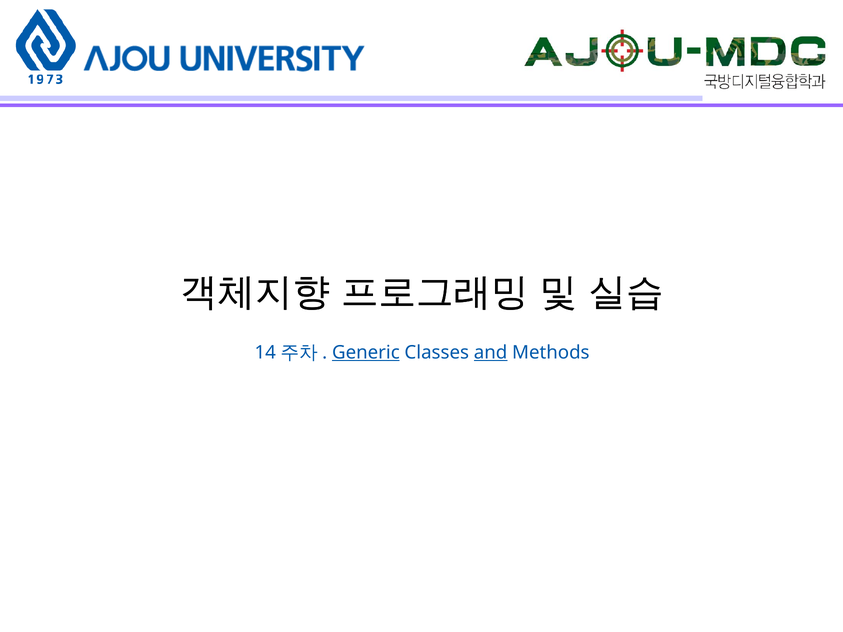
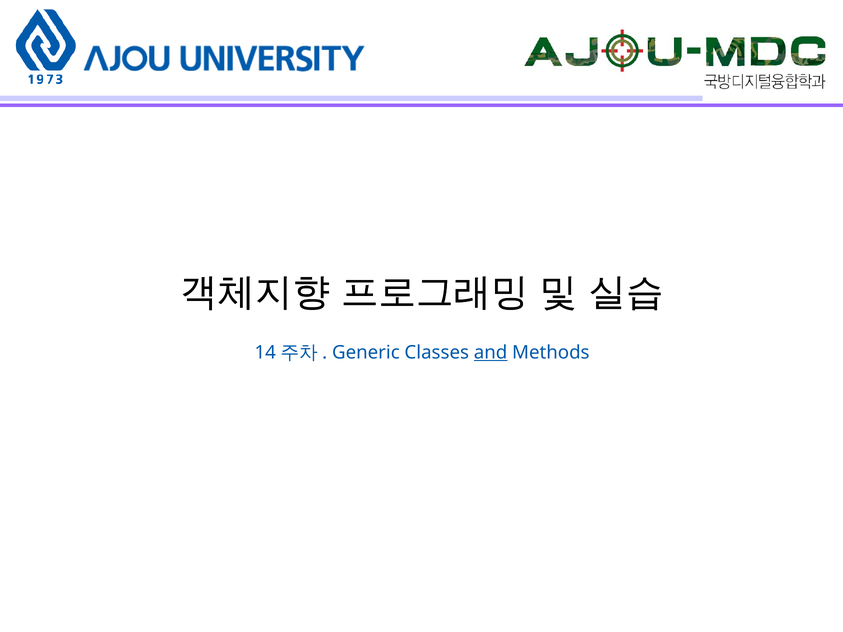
Generic underline: present -> none (366, 353)
